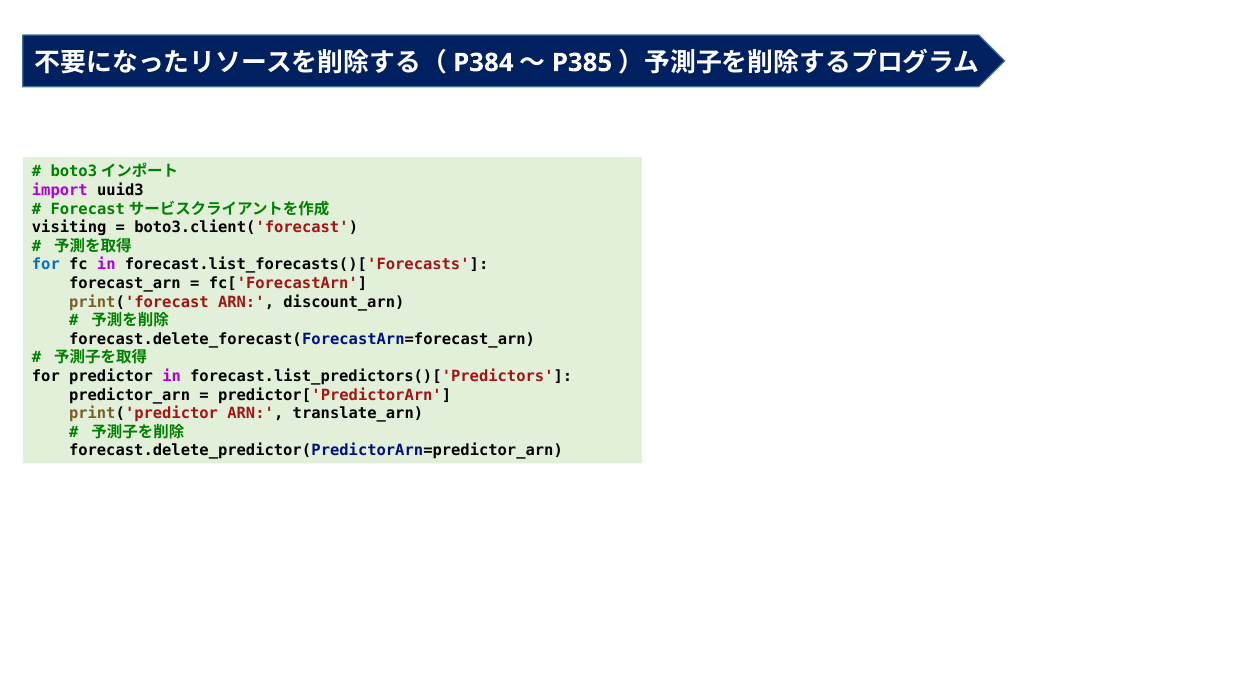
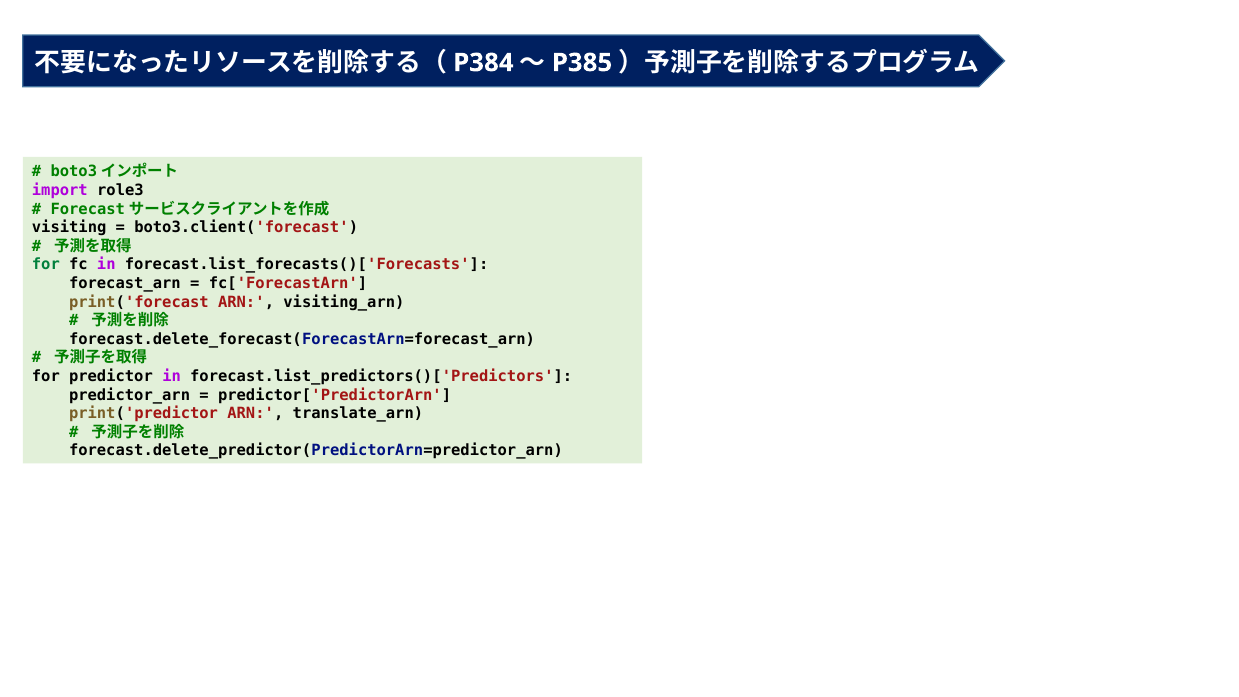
uuid3: uuid3 -> role3 (120, 190)
for colour: blue -> green (46, 265)
discount_arn: discount_arn -> visiting_arn (344, 302)
